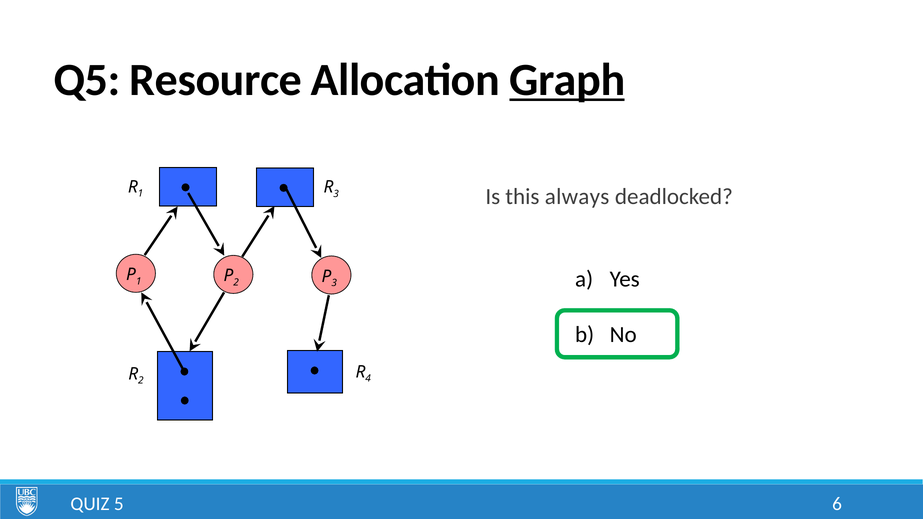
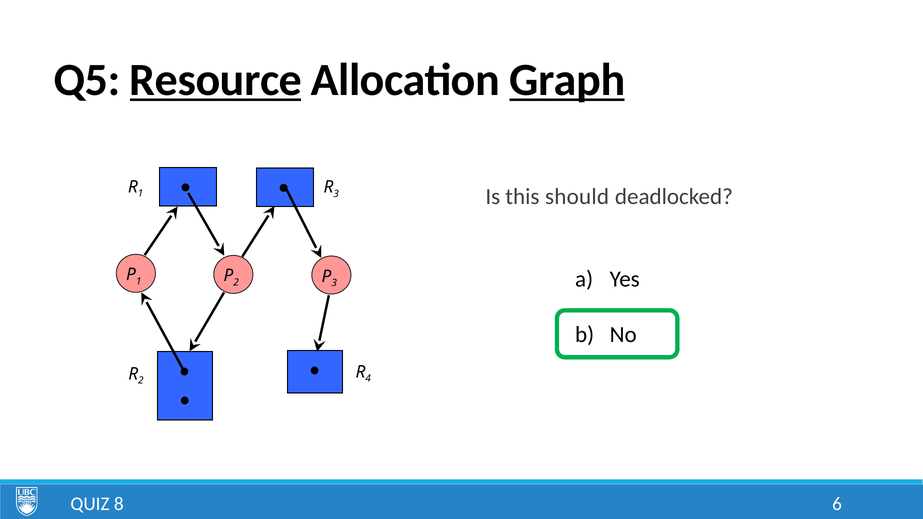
Resource underline: none -> present (216, 80)
always: always -> should (577, 197)
5: 5 -> 8 (119, 504)
